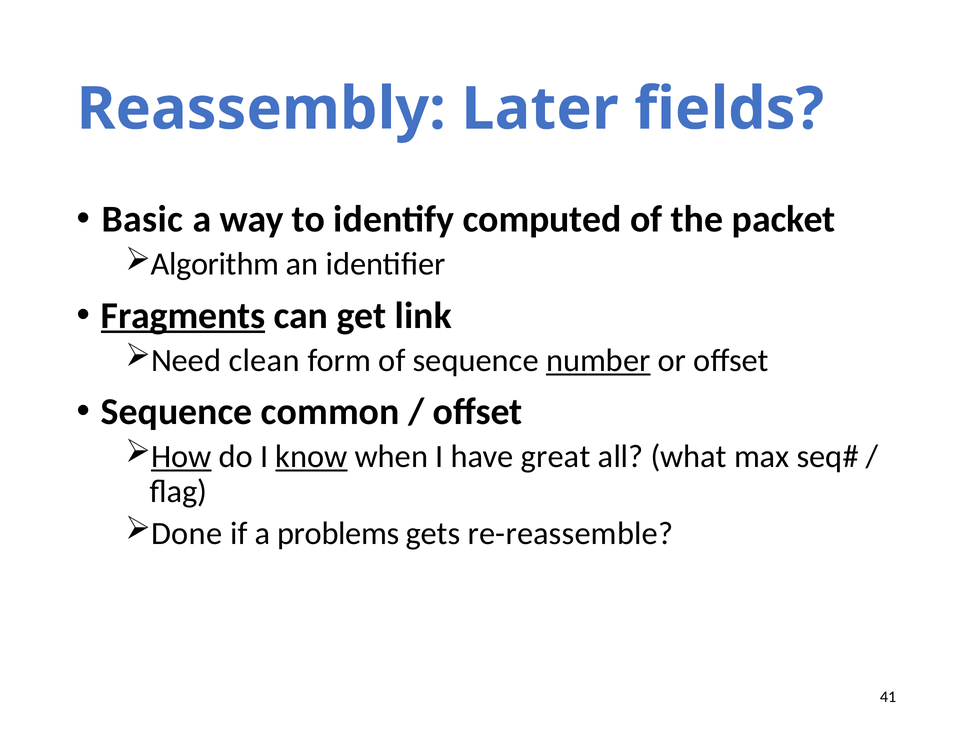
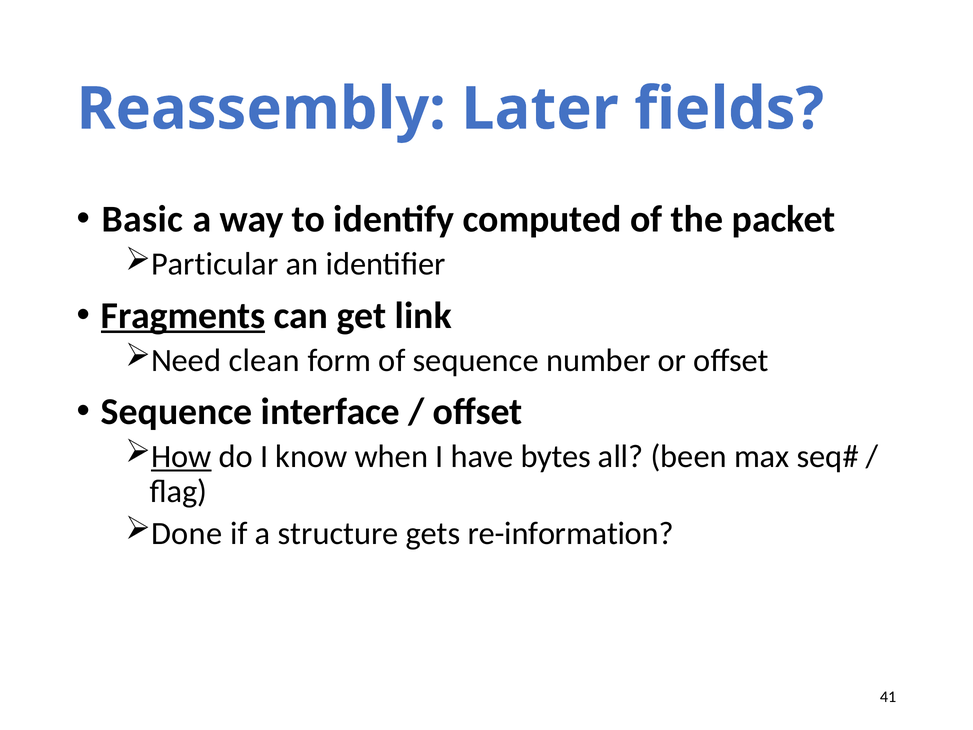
Algorithm: Algorithm -> Particular (215, 264)
number underline: present -> none (598, 360)
common: common -> interface (330, 412)
know underline: present -> none (311, 456)
great: great -> bytes (556, 456)
what: what -> been (689, 456)
problems: problems -> structure (338, 533)
re-reassemble: re-reassemble -> re-information (571, 533)
